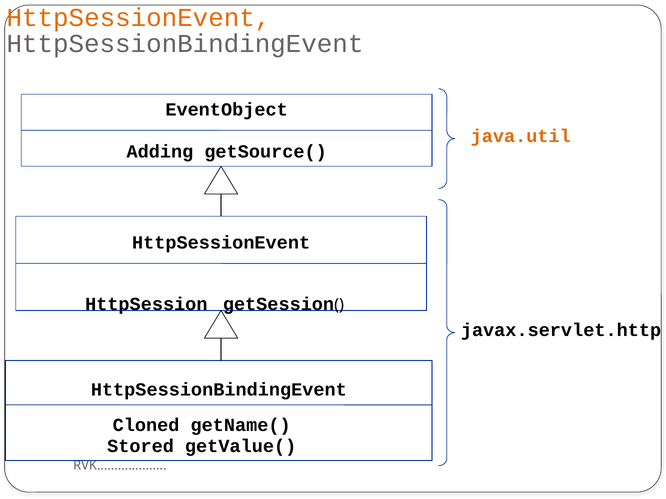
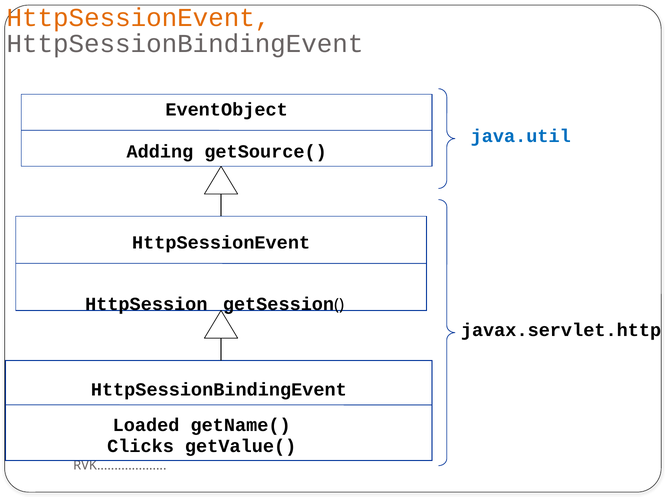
java.util colour: orange -> blue (521, 136)
Cloned: Cloned -> Loaded (146, 425)
Stored: Stored -> Clicks (141, 446)
